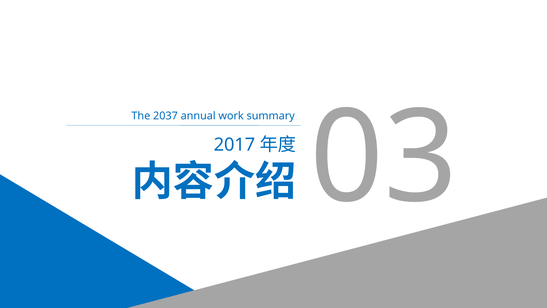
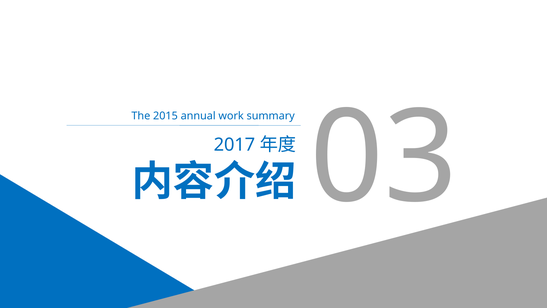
2037: 2037 -> 2015 (165, 116)
